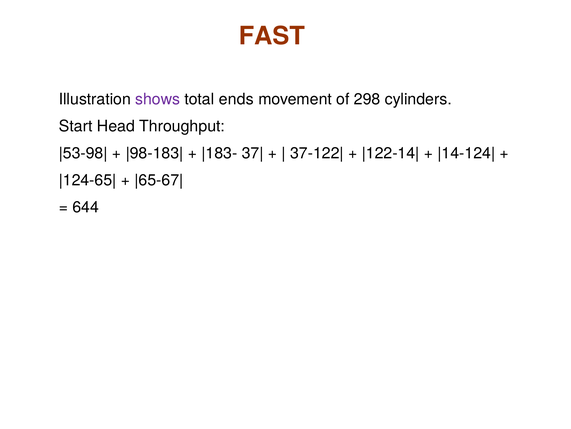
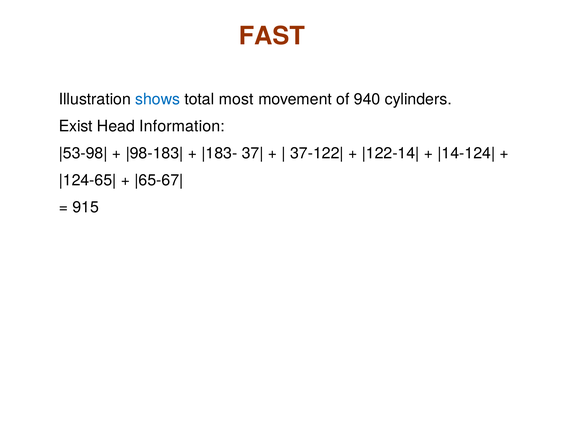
shows colour: purple -> blue (158, 99)
ends: ends -> most (236, 99)
298: 298 -> 940 (367, 99)
Start: Start -> Exist (76, 126)
Throughput: Throughput -> Information (182, 126)
644: 644 -> 915 (86, 207)
